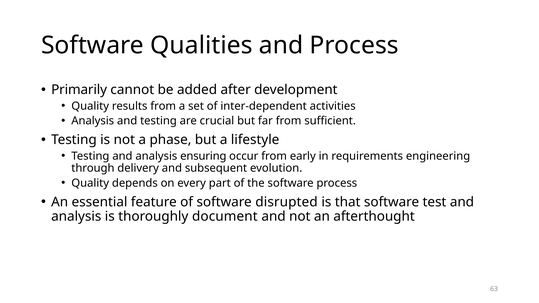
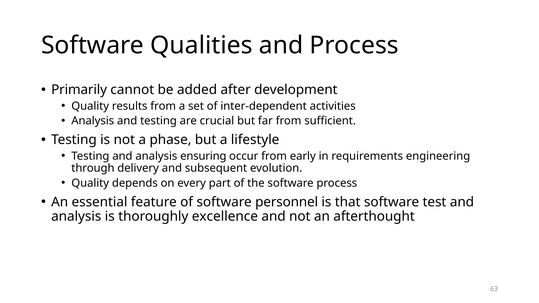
disrupted: disrupted -> personnel (287, 202)
document: document -> excellence (225, 217)
